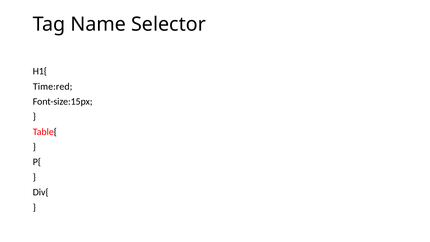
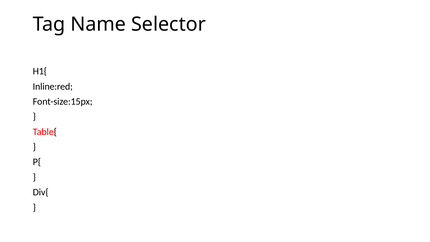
Time:red: Time:red -> Inline:red (53, 86)
